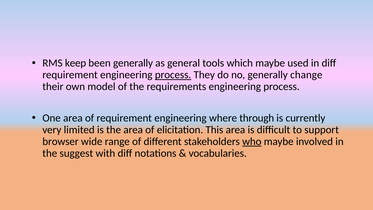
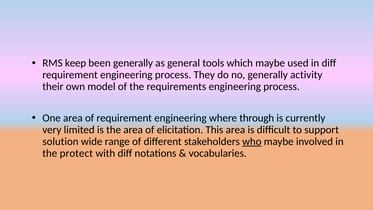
process underline: present -> none (173, 75)
change: change -> activity (306, 75)
browser: browser -> solution (60, 141)
suggest: suggest -> protect (76, 153)
